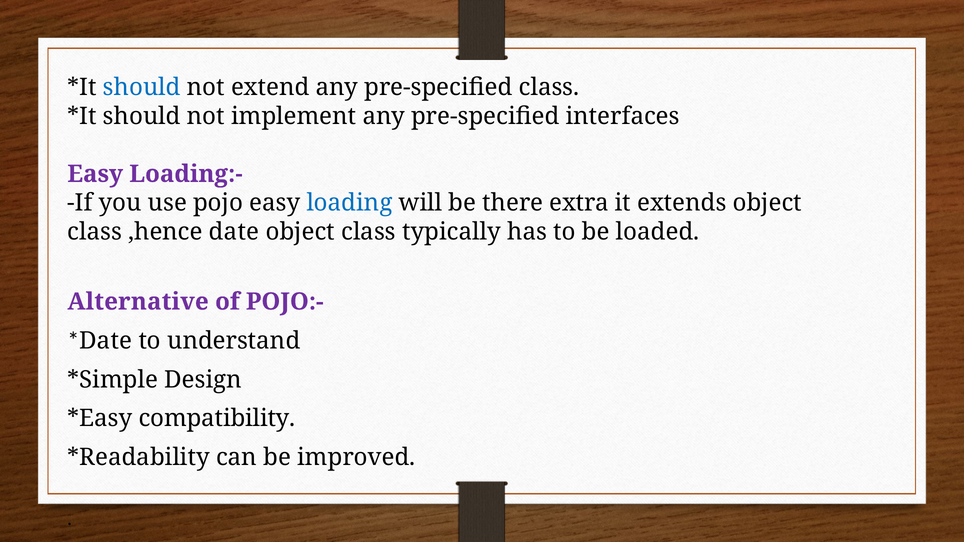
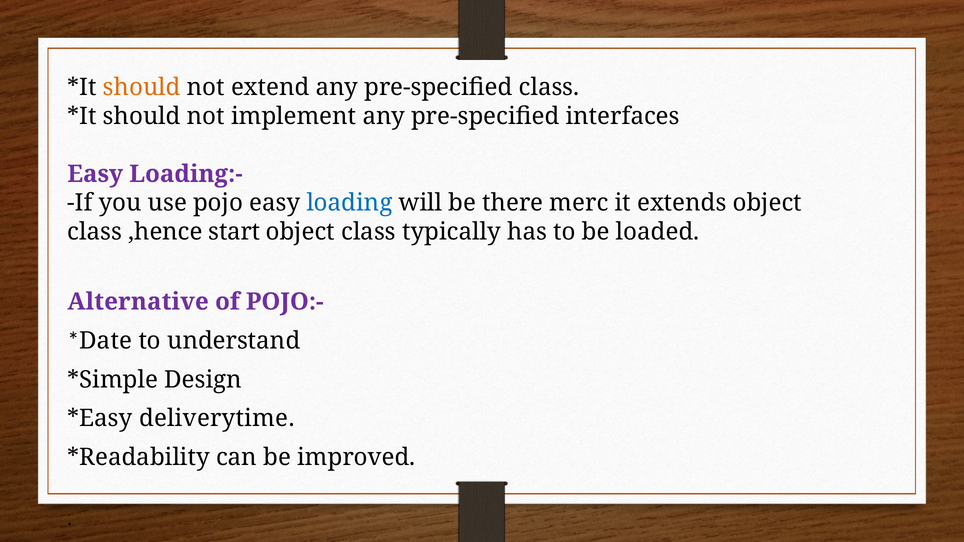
should colour: blue -> orange (142, 87)
extra: extra -> merc (579, 203)
,hence date: date -> start (234, 232)
compatibility: compatibility -> deliverytime (217, 419)
